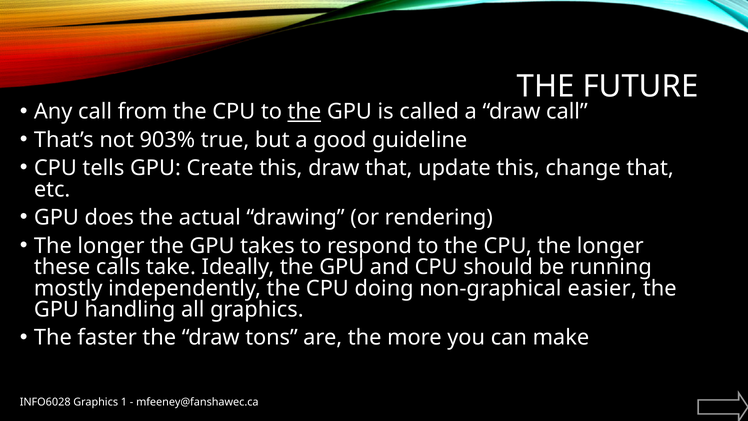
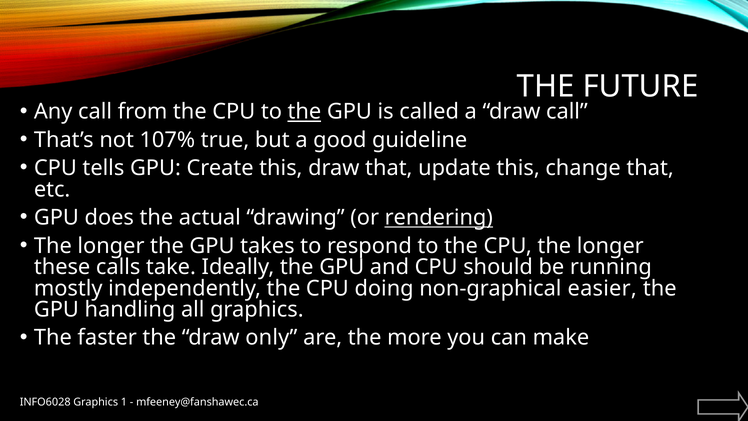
903%: 903% -> 107% (167, 140)
rendering underline: none -> present (439, 218)
tons: tons -> only (271, 338)
